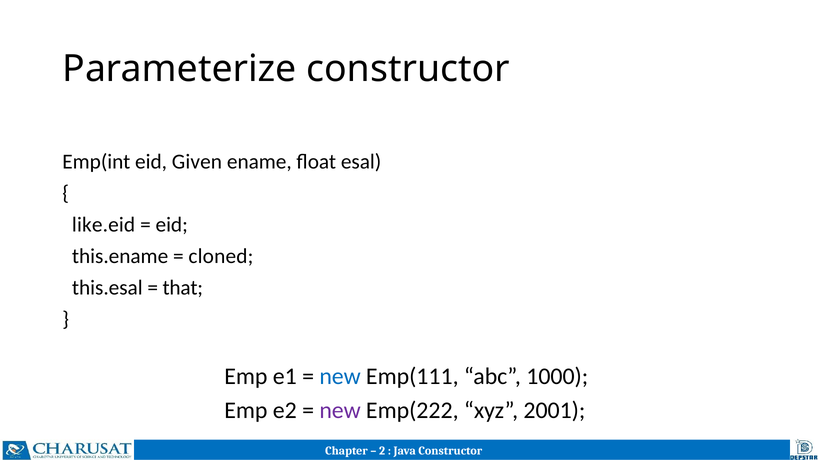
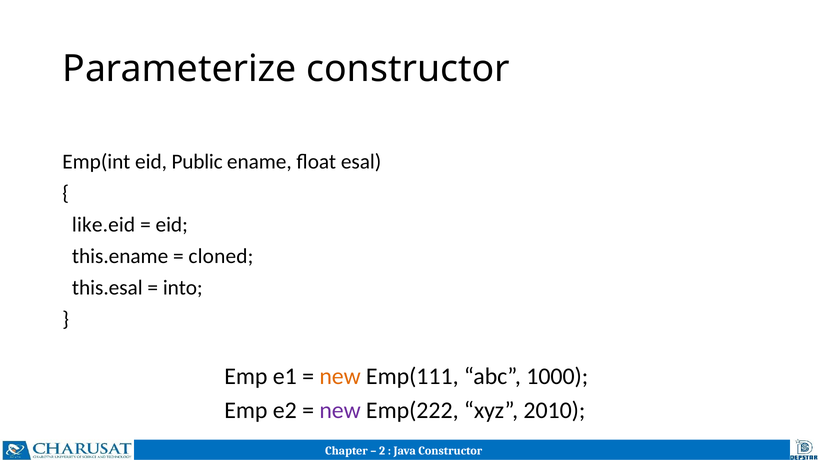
Given: Given -> Public (197, 162)
that: that -> into (183, 288)
new colour: blue -> orange (340, 376)
2001: 2001 -> 2010 (554, 411)
